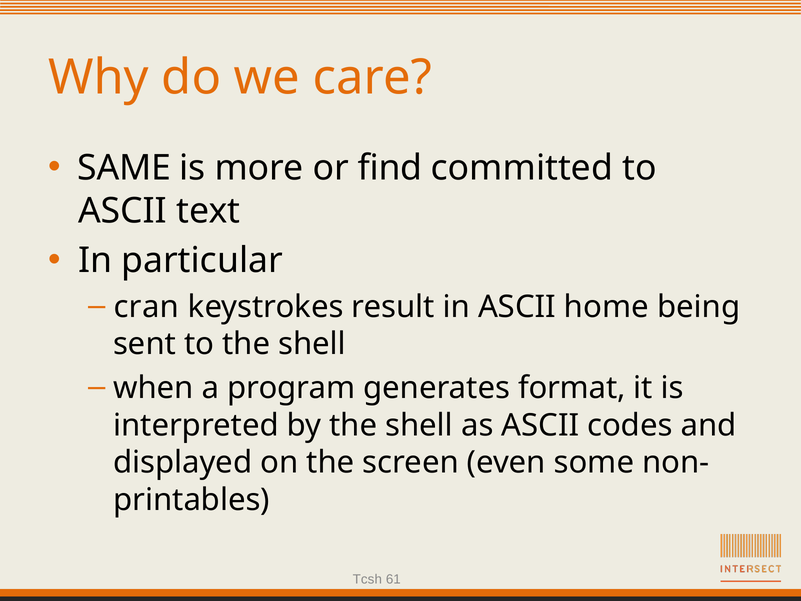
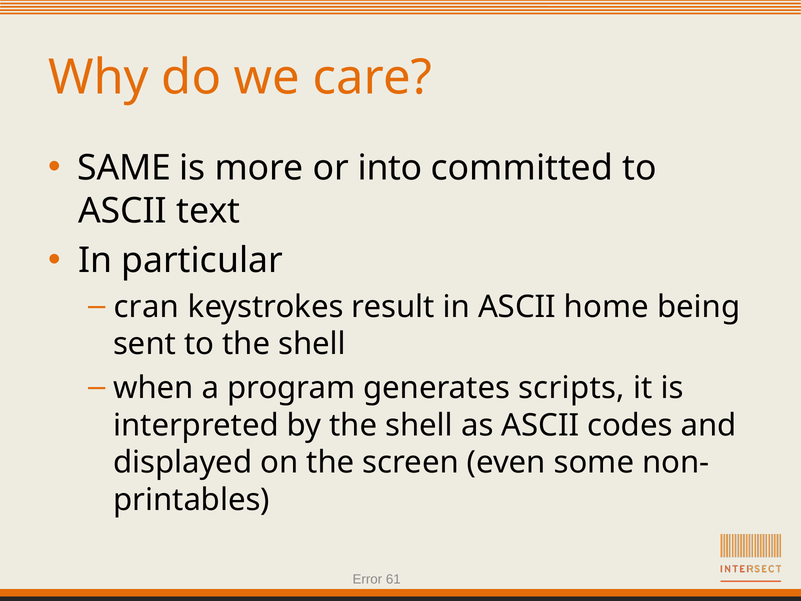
find: find -> into (390, 168)
format: format -> scripts (572, 388)
Tcsh: Tcsh -> Error (367, 579)
